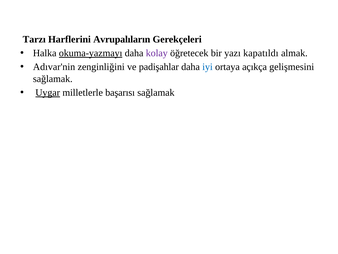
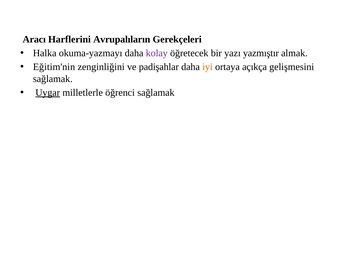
Tarzı: Tarzı -> Aracı (34, 39)
okuma-yazmayı underline: present -> none (91, 53)
kapatıldı: kapatıldı -> yazmıştır (261, 53)
Adıvar'nin: Adıvar'nin -> Eğitim'nin (54, 67)
iyi colour: blue -> orange (207, 67)
başarısı: başarısı -> öğrenci (120, 92)
